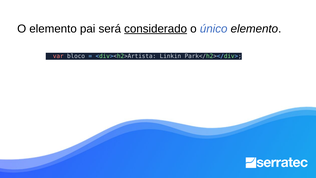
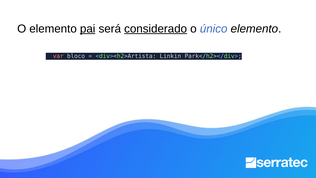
pai underline: none -> present (88, 29)
